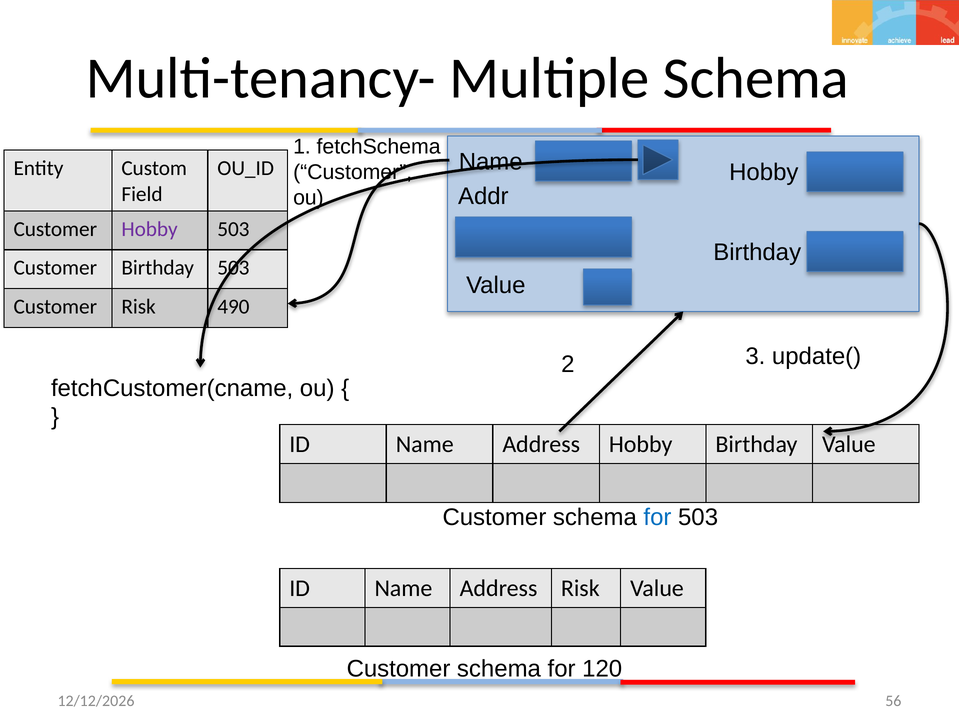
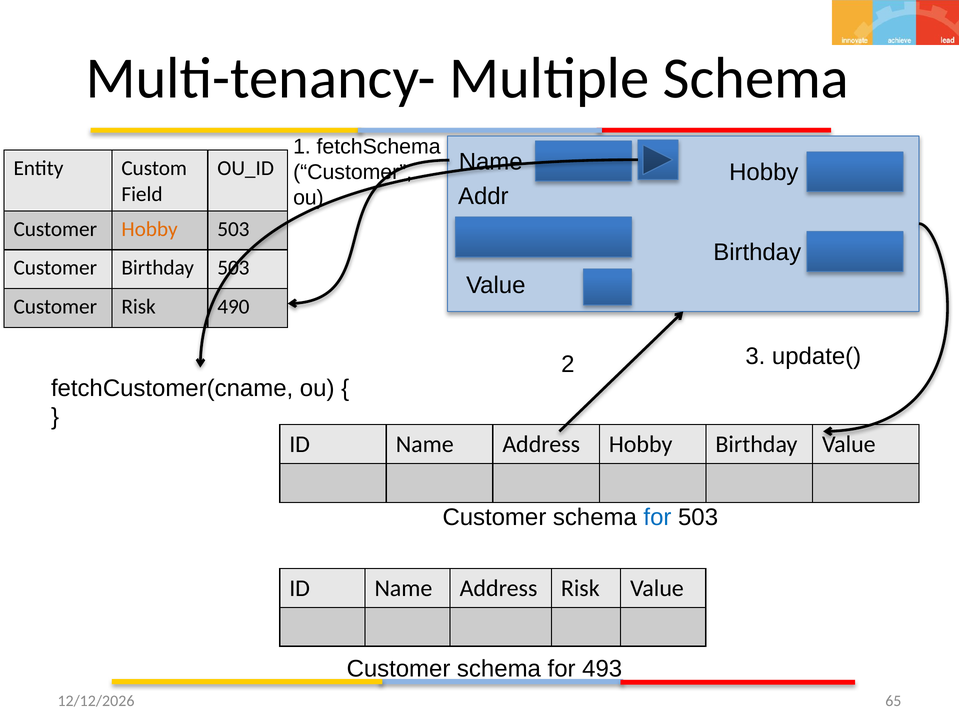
Hobby colour: purple -> orange (150, 229)
120: 120 -> 493 (602, 669)
56: 56 -> 65 (893, 701)
